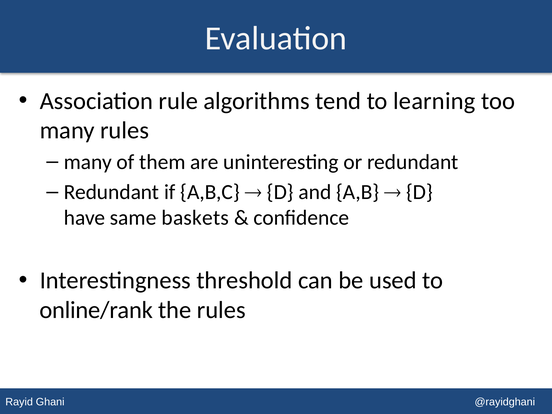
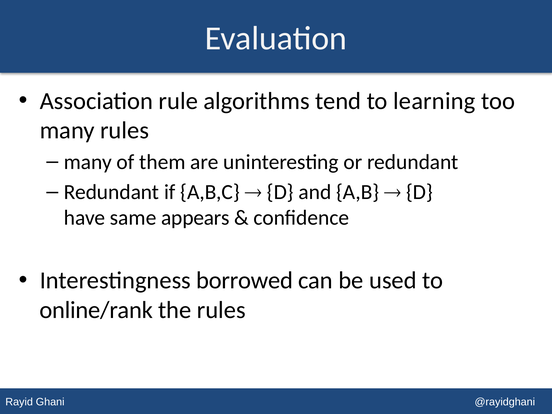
baskets: baskets -> appears (195, 218)
threshold: threshold -> borrowed (245, 281)
